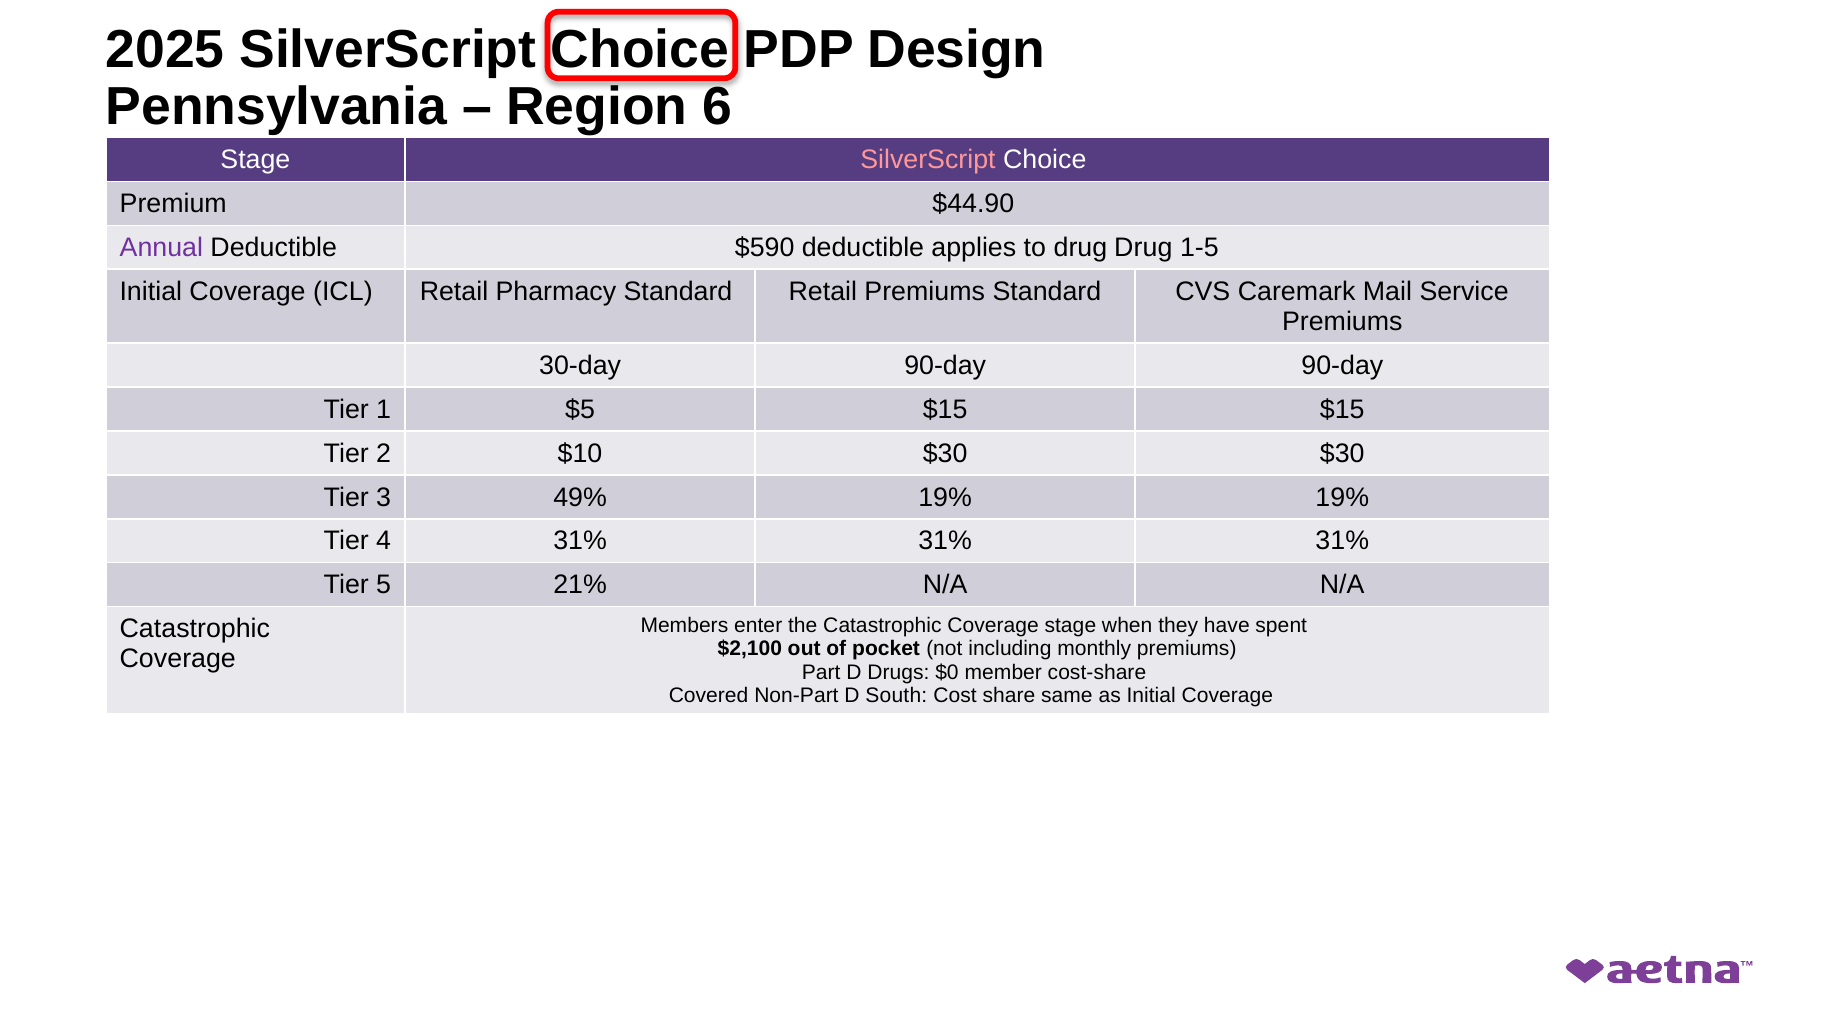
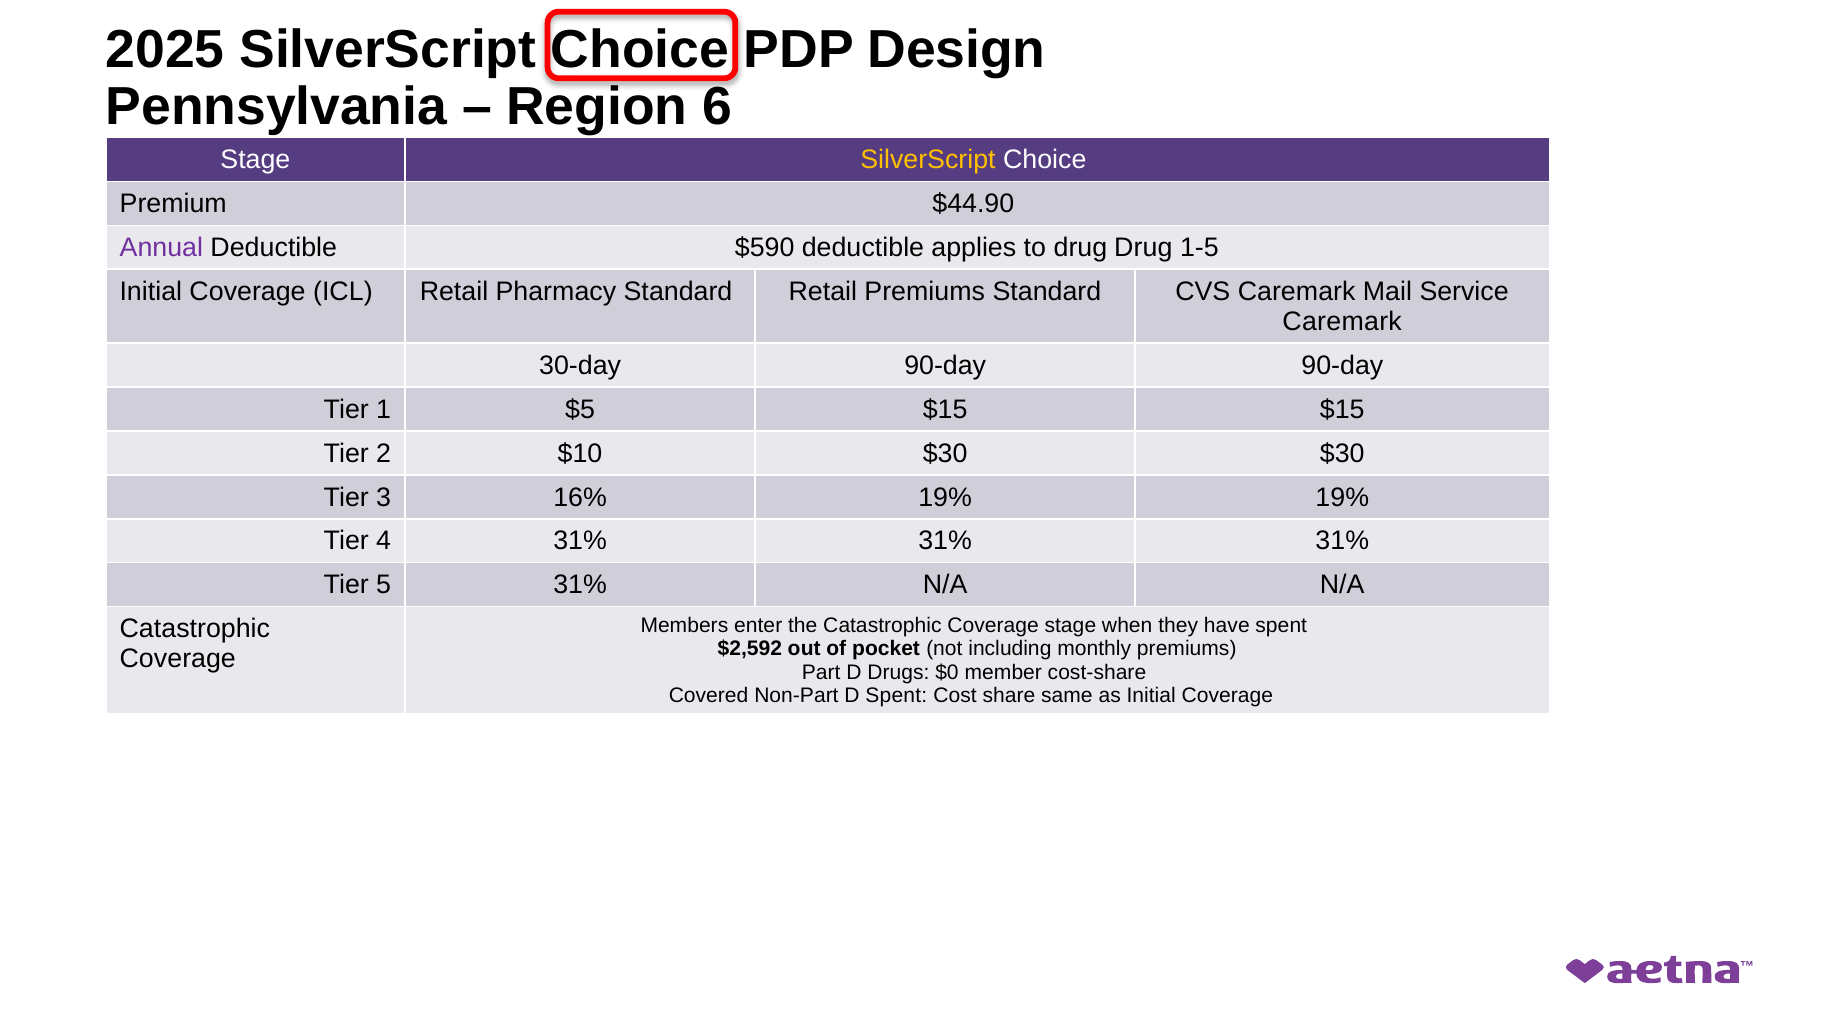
SilverScript colour: pink -> yellow (928, 160)
Premiums: Premiums -> Caremark (1342, 322)
49%: 49% -> 16% (580, 497)
5 21%: 21% -> 31% (580, 585)
$2,100: $2,100 -> $2,592 (750, 649)
D South: South -> Spent (896, 696)
